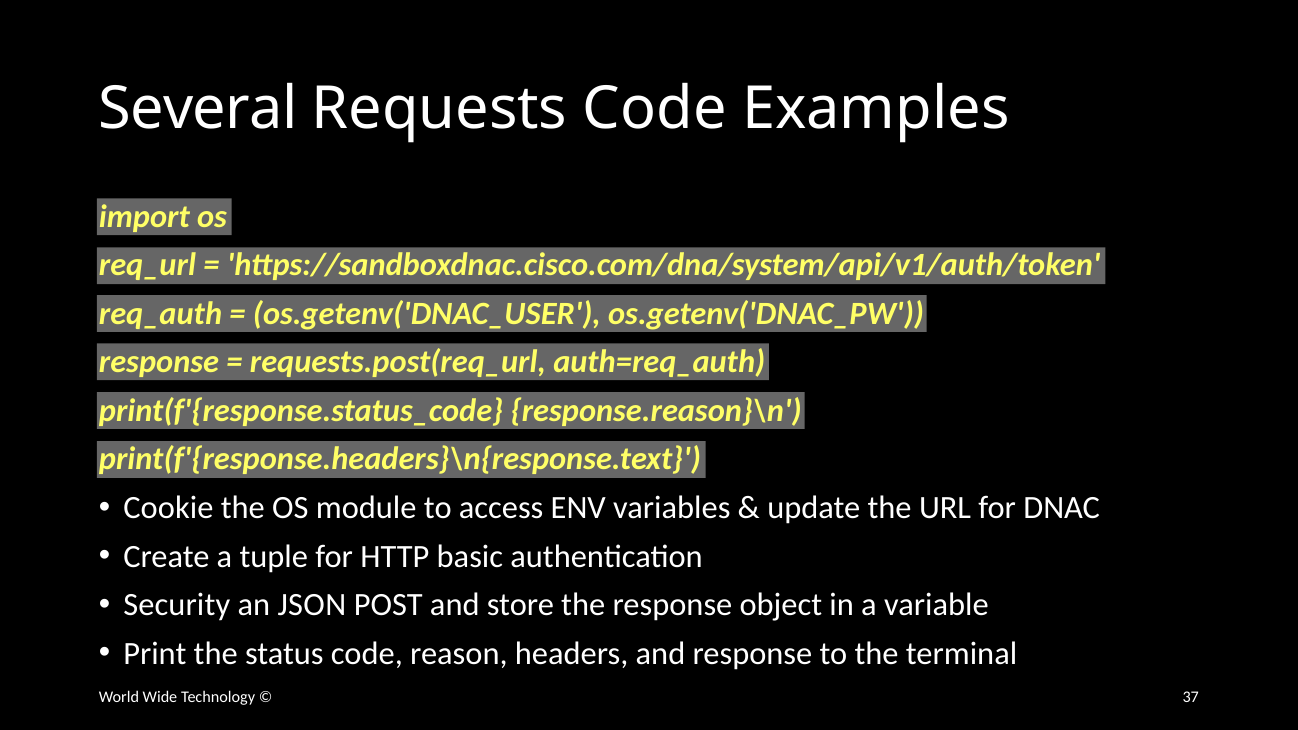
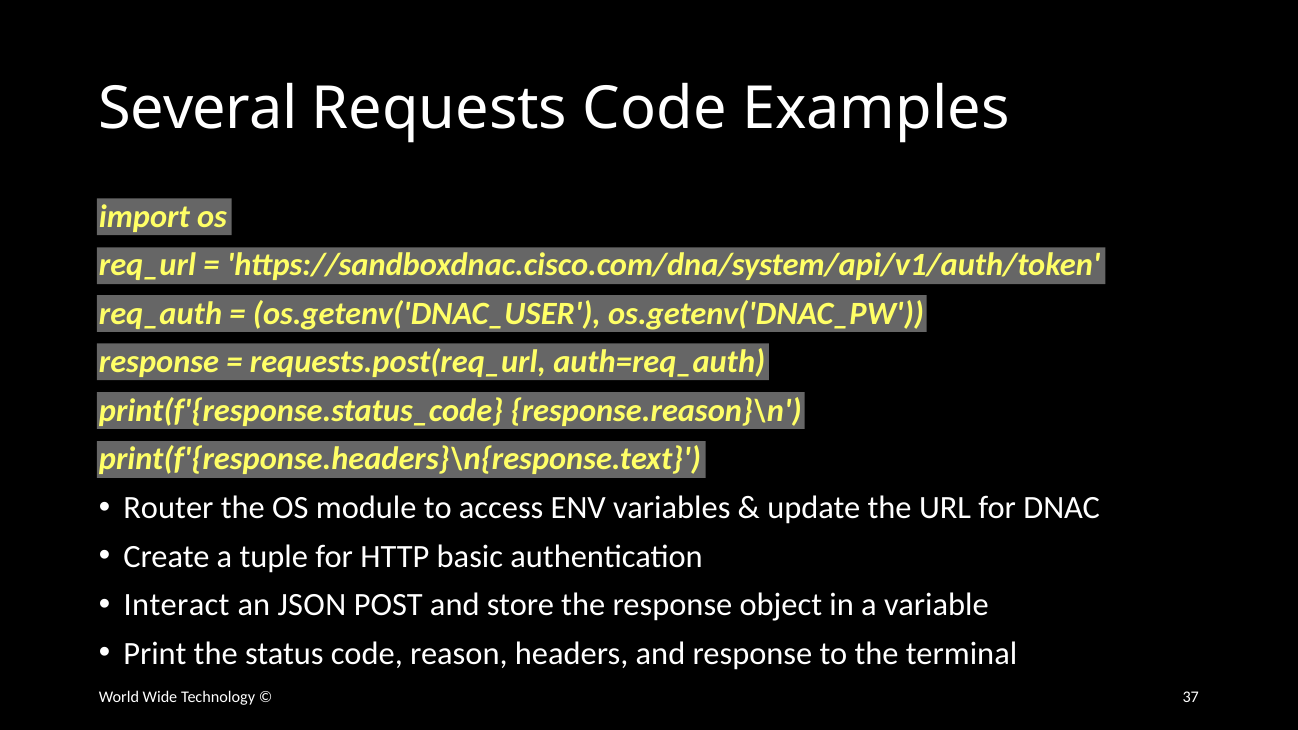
Cookie: Cookie -> Router (168, 508)
Security: Security -> Interact (177, 605)
